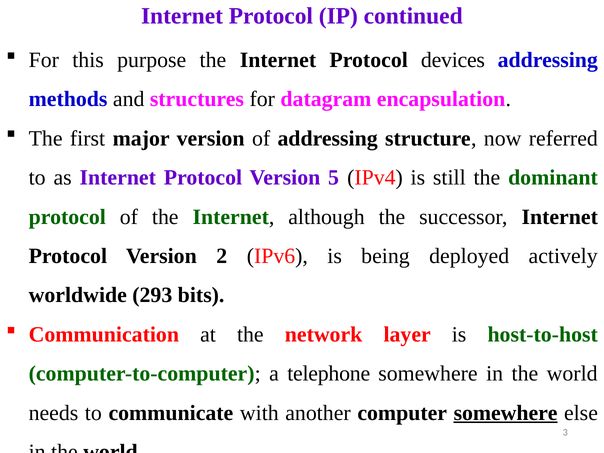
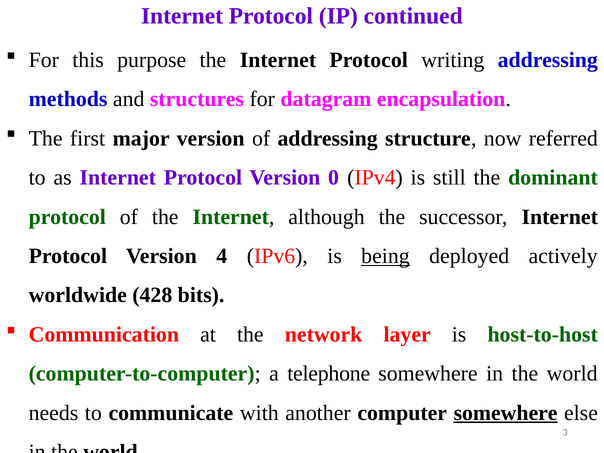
devices: devices -> writing (453, 60)
5: 5 -> 0 (334, 178)
2: 2 -> 4 (222, 256)
being underline: none -> present (386, 256)
293: 293 -> 428 (152, 295)
